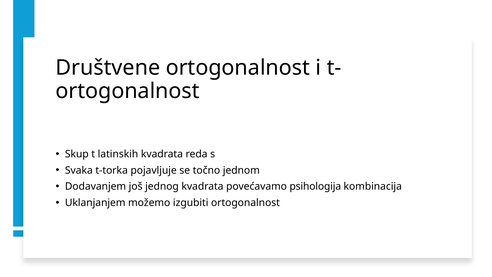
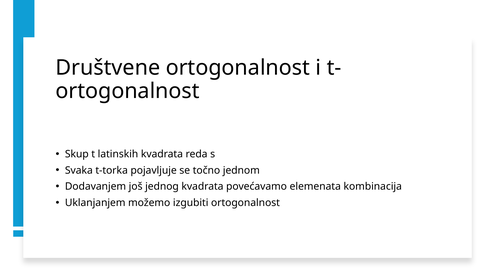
psihologija: psihologija -> elemenata (315, 186)
